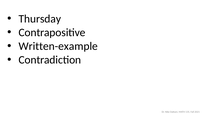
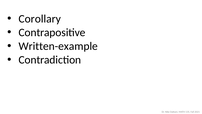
Thursday: Thursday -> Corollary (40, 19)
